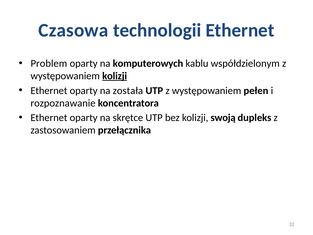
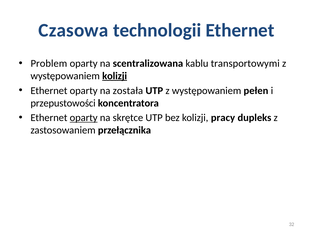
komputerowych: komputerowych -> scentralizowana (148, 63)
współdzielonym: współdzielonym -> transportowymi (245, 63)
rozpoznawanie: rozpoznawanie -> przepustowości (63, 103)
oparty underline: none -> present (84, 118)
swoją: swoją -> pracy (223, 118)
